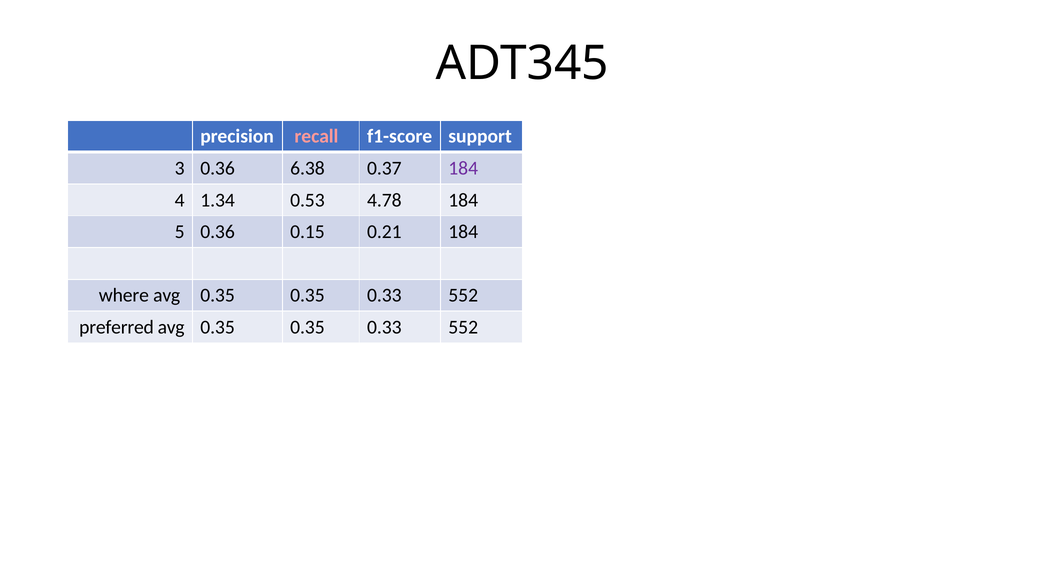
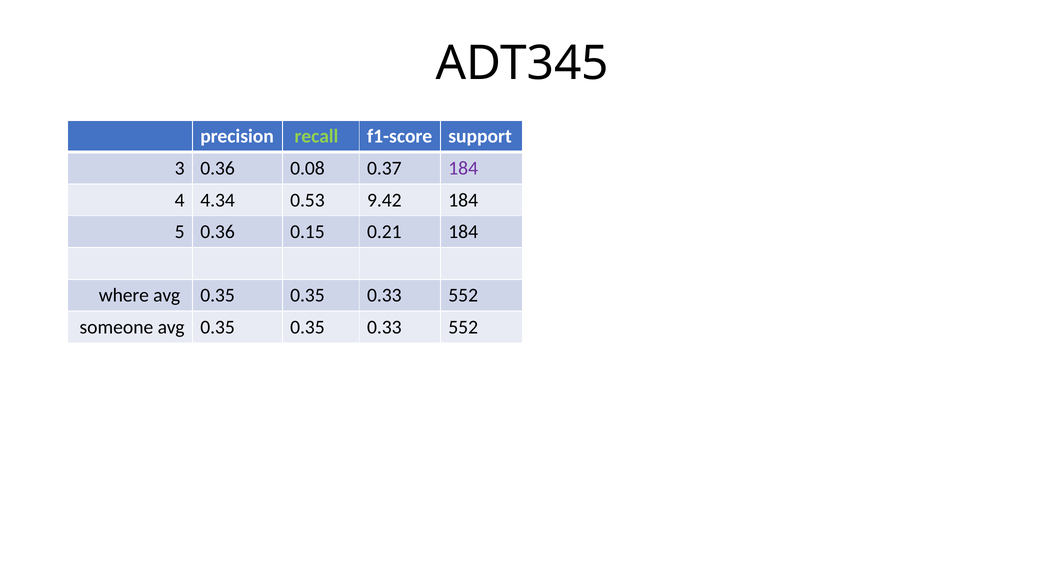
recall colour: pink -> light green (316, 136)
6.38: 6.38 -> 0.08 (307, 168)
1.34: 1.34 -> 4.34 (218, 200)
4.78: 4.78 -> 9.42 (384, 200)
preferred: preferred -> someone (116, 327)
